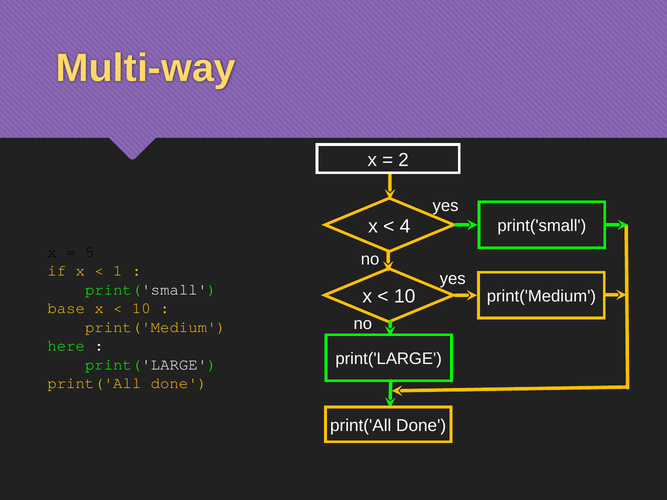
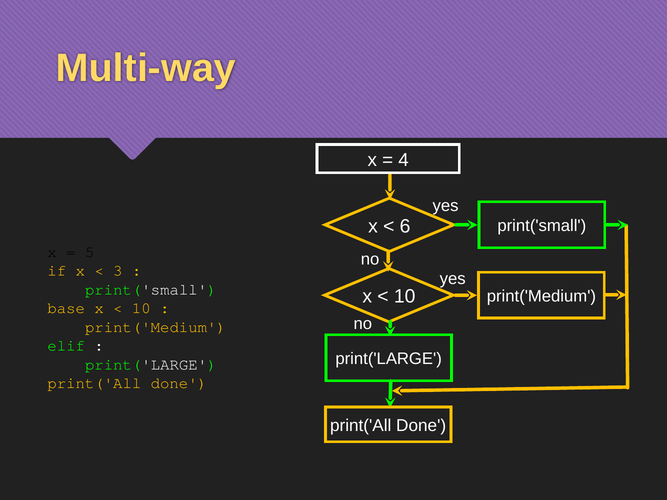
2: 2 -> 4 (404, 160)
4: 4 -> 6 (405, 226)
1: 1 -> 3 (118, 271)
here: here -> elif (66, 346)
